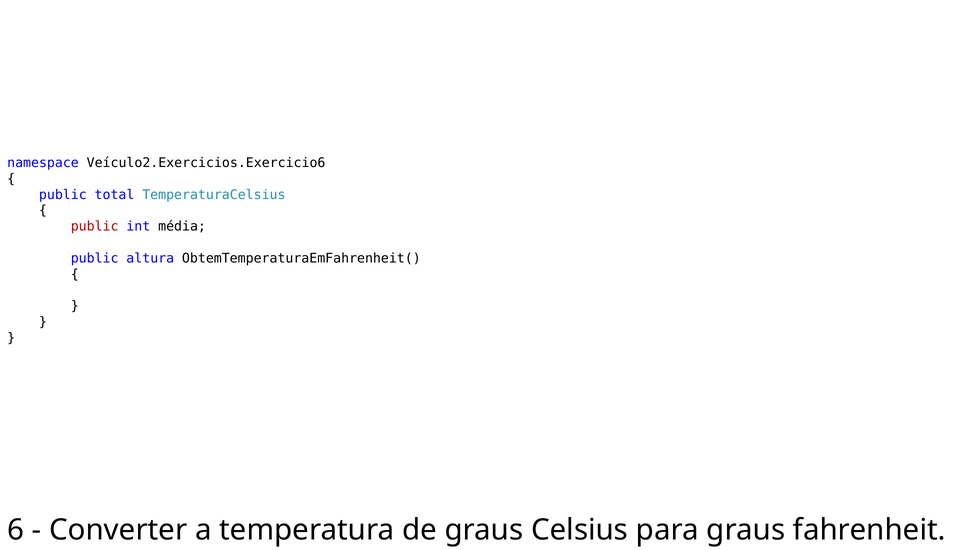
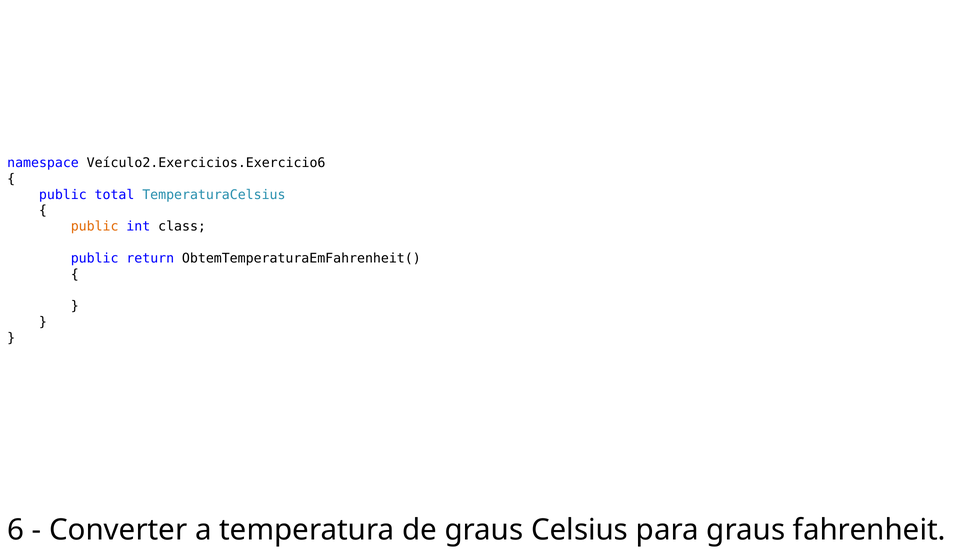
public colour: red -> orange (95, 227)
média: média -> class (182, 227)
altura: altura -> return (150, 258)
